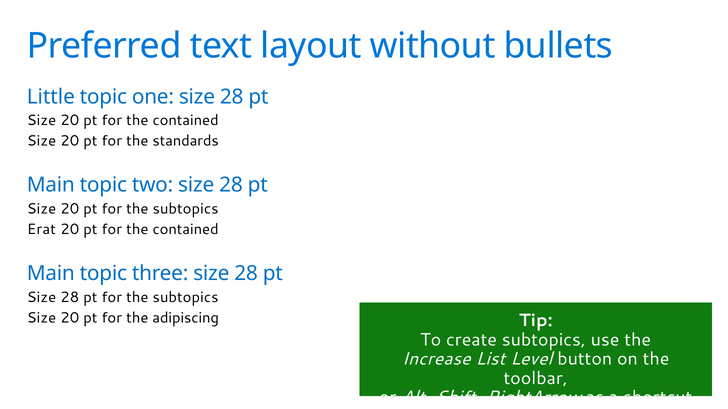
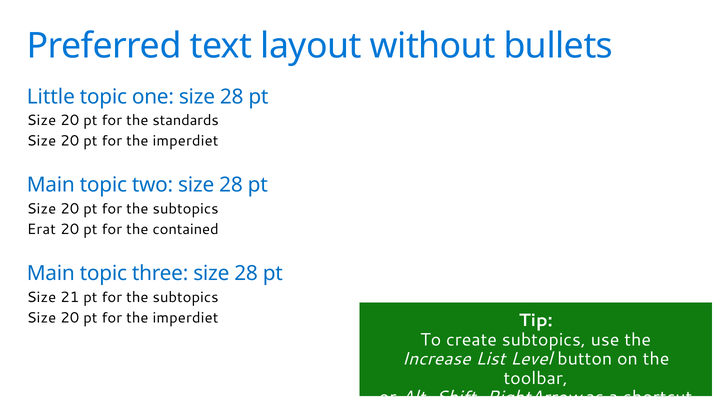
contained: contained -> standards (186, 121)
standards: standards -> imperdiet (185, 141)
28: 28 -> 21 (70, 298)
adipiscing: adipiscing -> imperdiet (185, 318)
